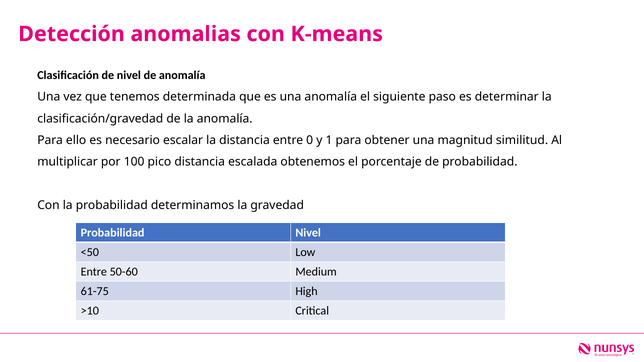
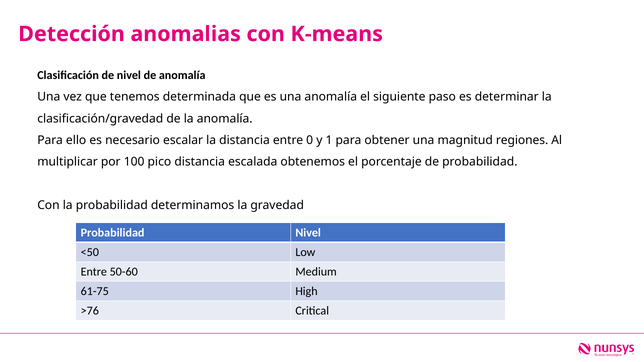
similitud: similitud -> regiones (522, 140)
>10: >10 -> >76 (90, 311)
